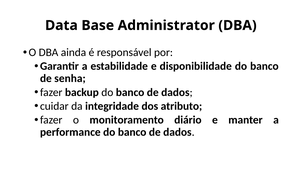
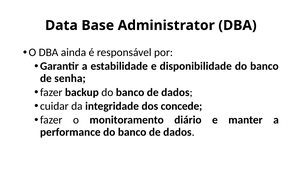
atributo: atributo -> concede (181, 106)
